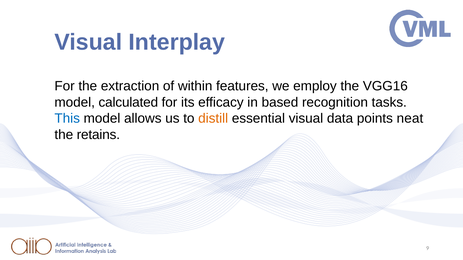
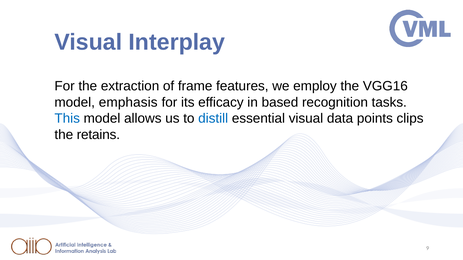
within: within -> frame (195, 86)
calculated: calculated -> emphasis (128, 103)
distill colour: orange -> blue (213, 119)
neat: neat -> clips (410, 119)
